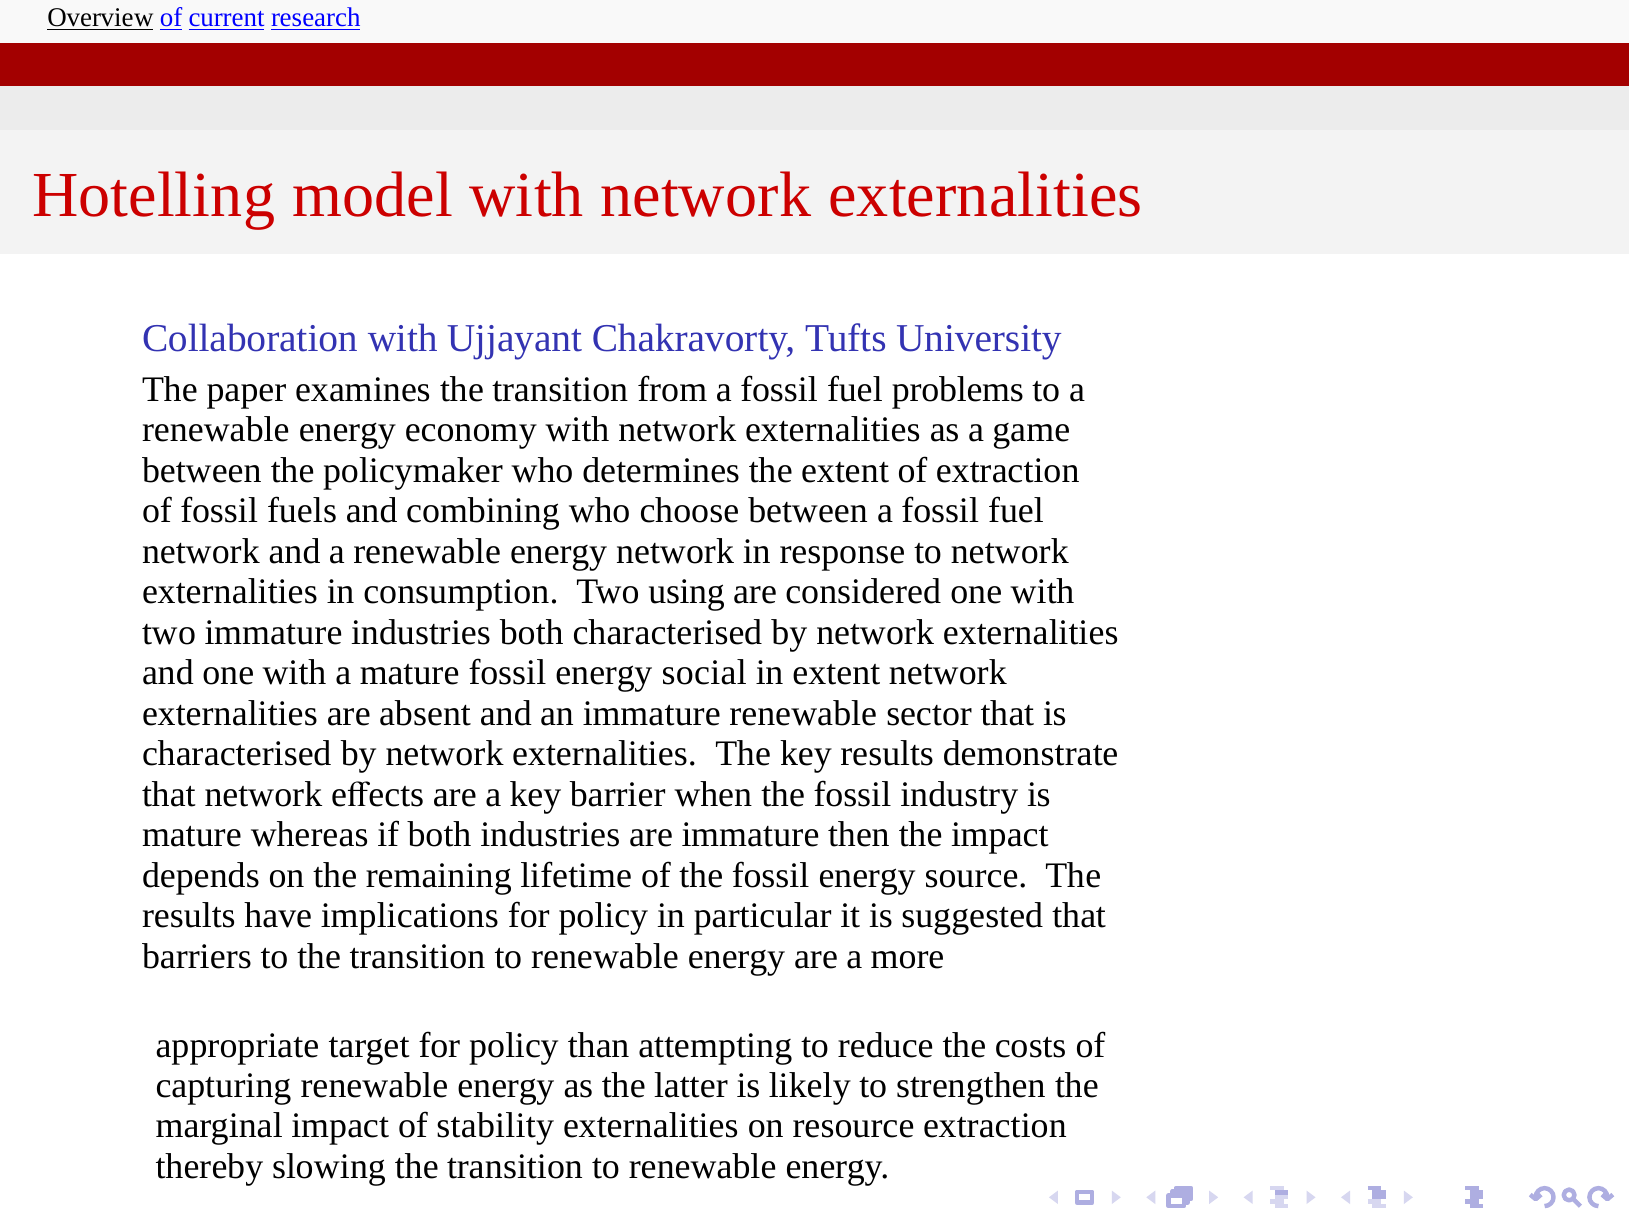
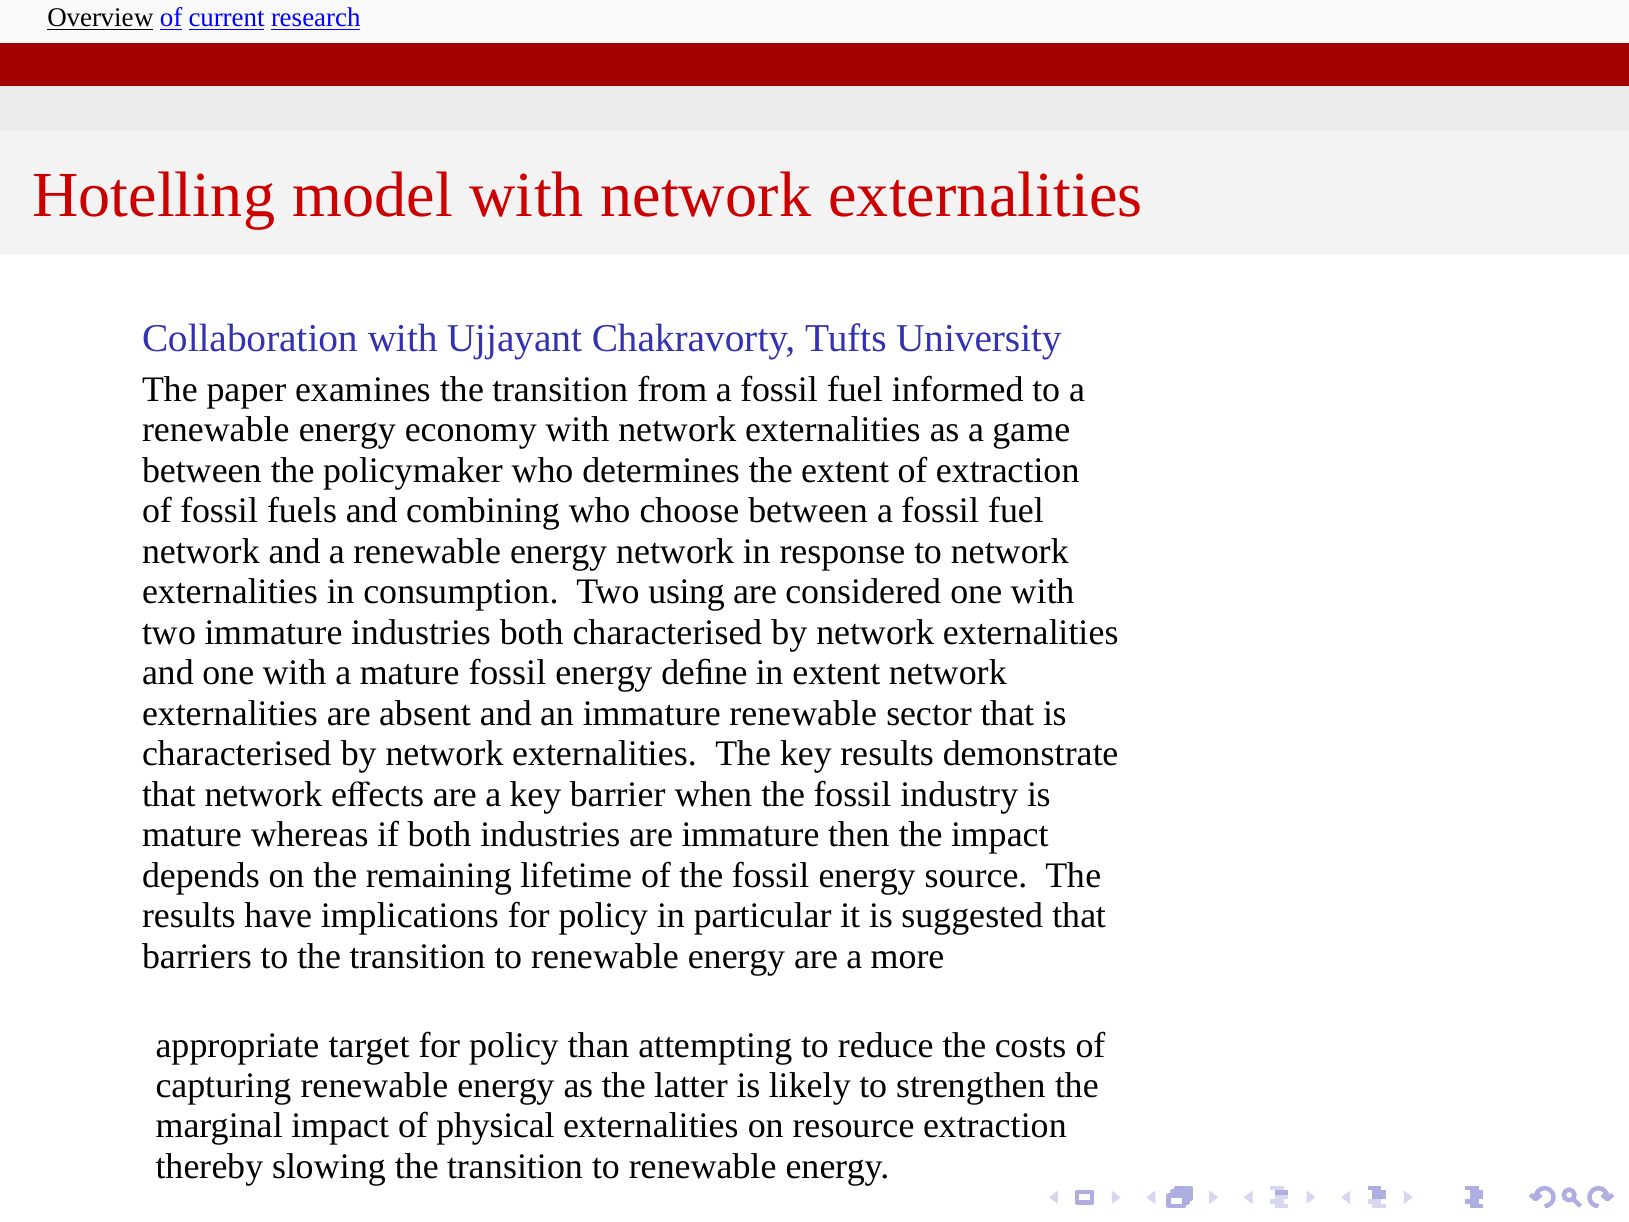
problems: problems -> informed (958, 389)
social: social -> deﬁne (705, 673)
stability: stability -> physical (495, 1126)
